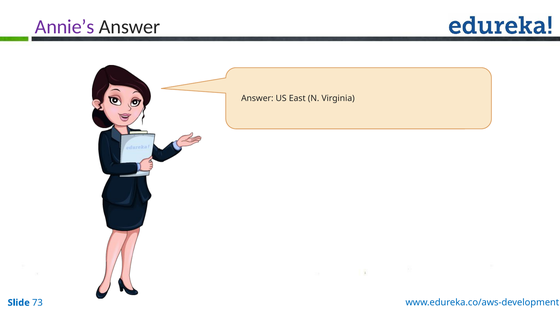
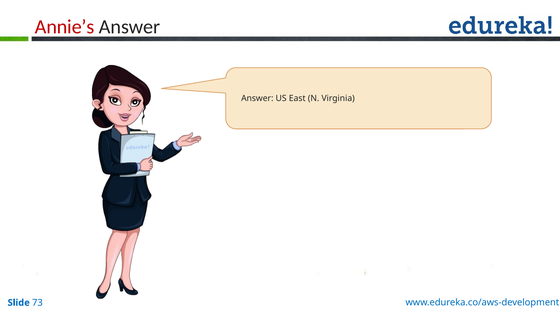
Annie’s colour: purple -> red (65, 27)
